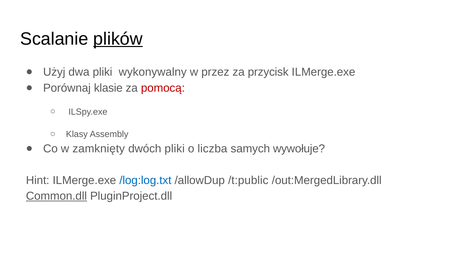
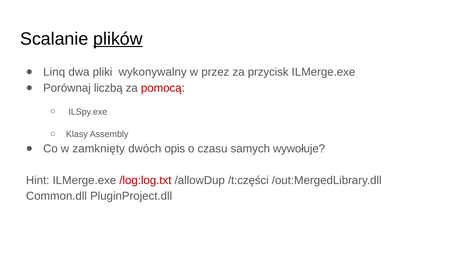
Użyj: Użyj -> Linq (54, 72)
klasie: klasie -> liczbą (108, 88)
dwóch pliki: pliki -> opis (175, 149)
liczba: liczba -> czasu (213, 149)
/log:log.txt colour: blue -> red (145, 180)
/t:public: /t:public -> /t:części (248, 180)
Common.dll underline: present -> none (56, 196)
